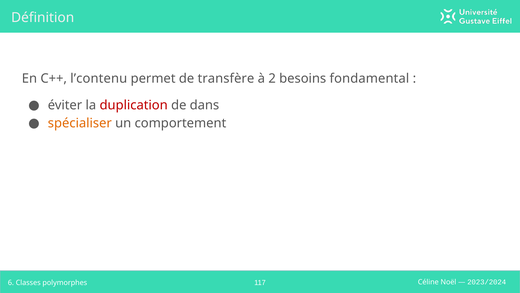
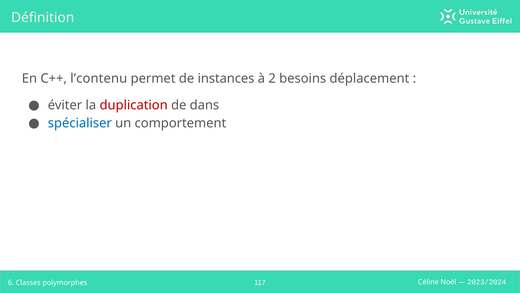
transfère: transfère -> instances (226, 78)
fondamental: fondamental -> déplacement (369, 78)
spécialiser colour: orange -> blue (80, 123)
